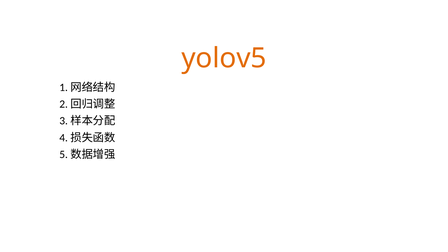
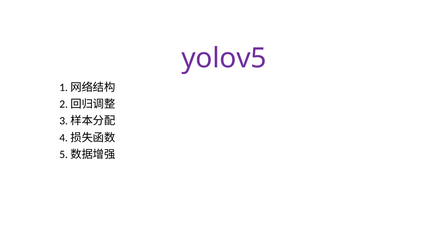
yolov5 colour: orange -> purple (224, 58)
